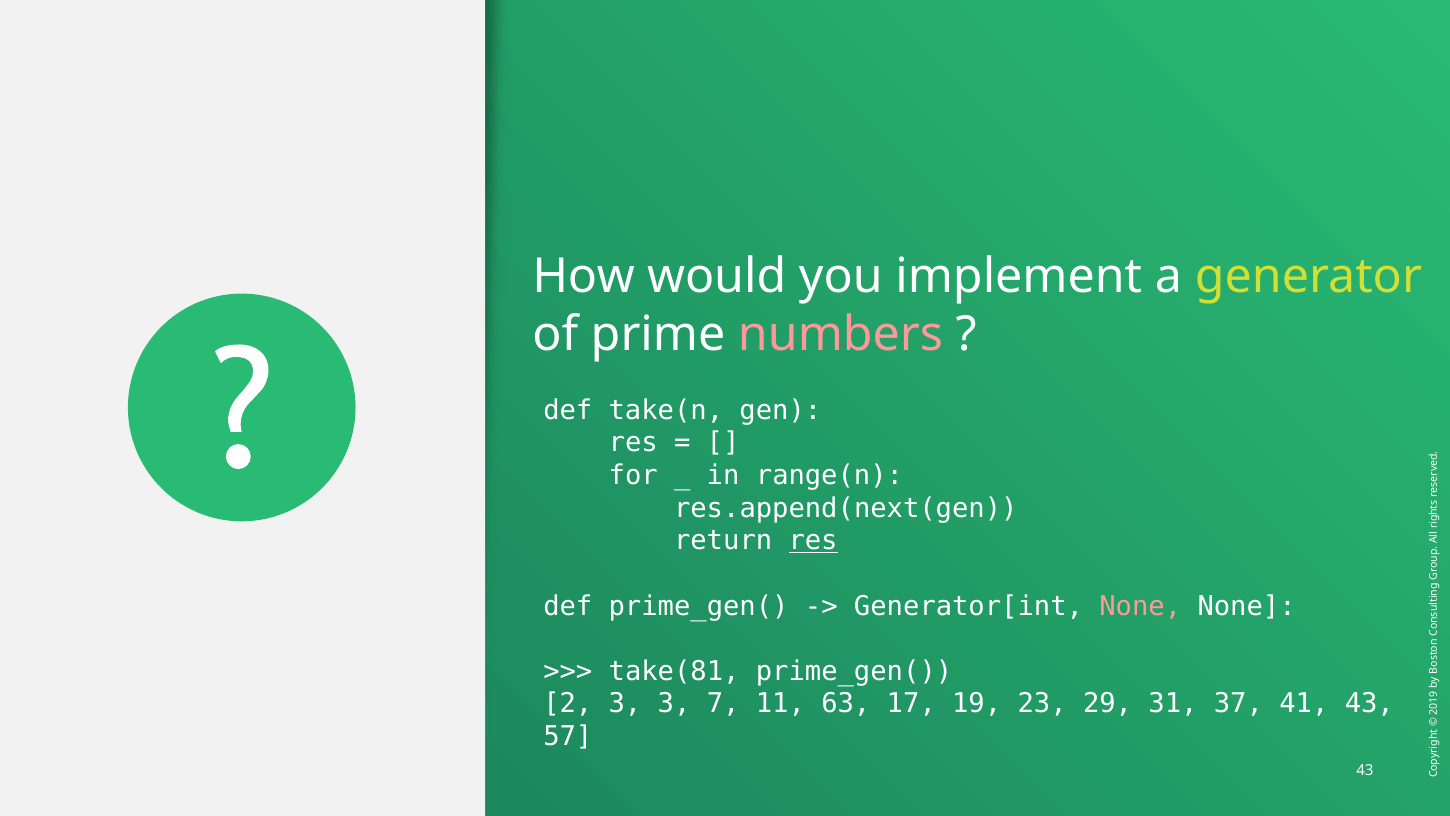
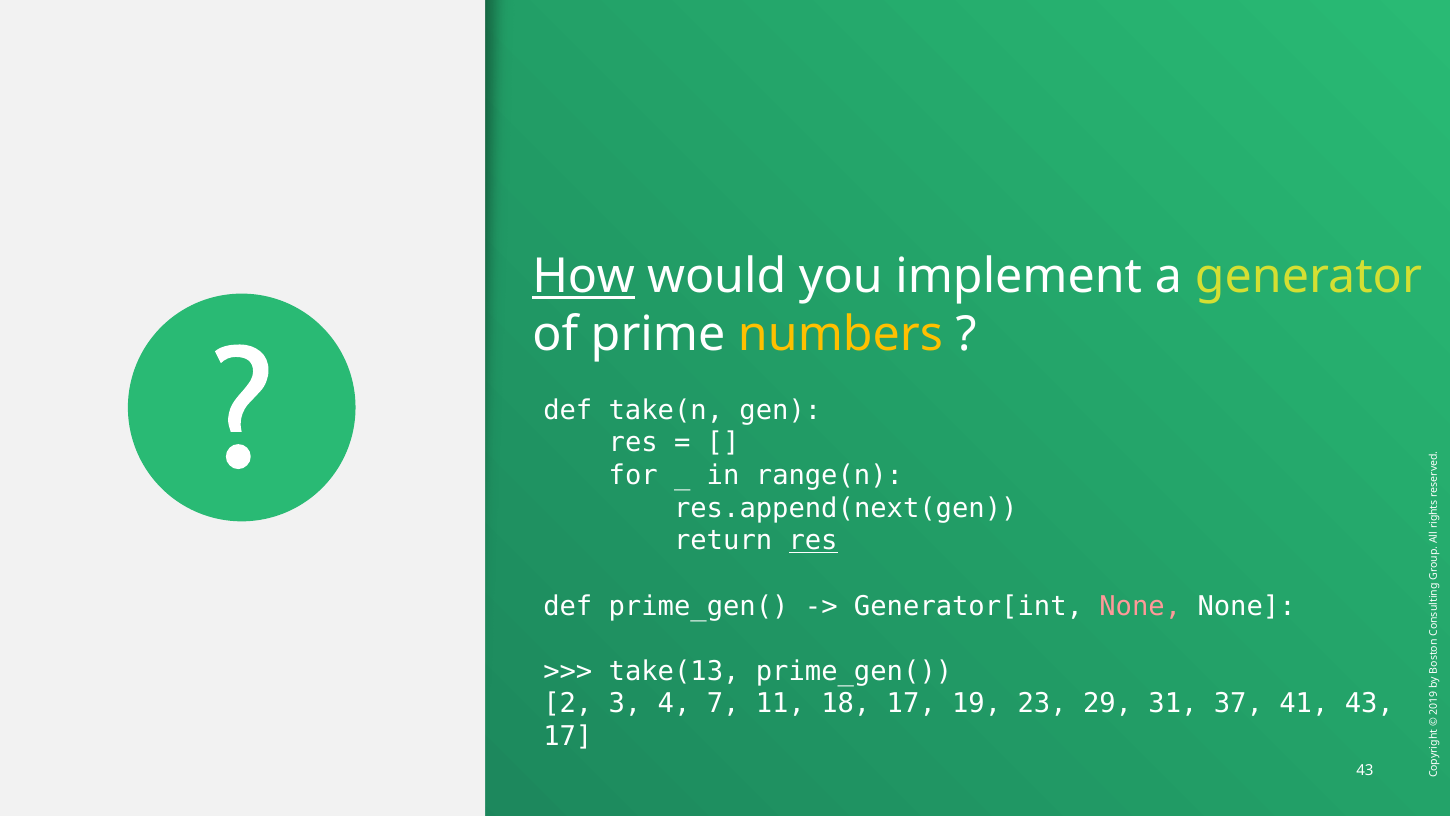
How underline: none -> present (584, 276)
numbers colour: pink -> yellow (841, 334)
take(81: take(81 -> take(13 (674, 671)
3 3: 3 -> 4 (674, 704)
63: 63 -> 18 (846, 704)
57: 57 -> 17 (568, 736)
